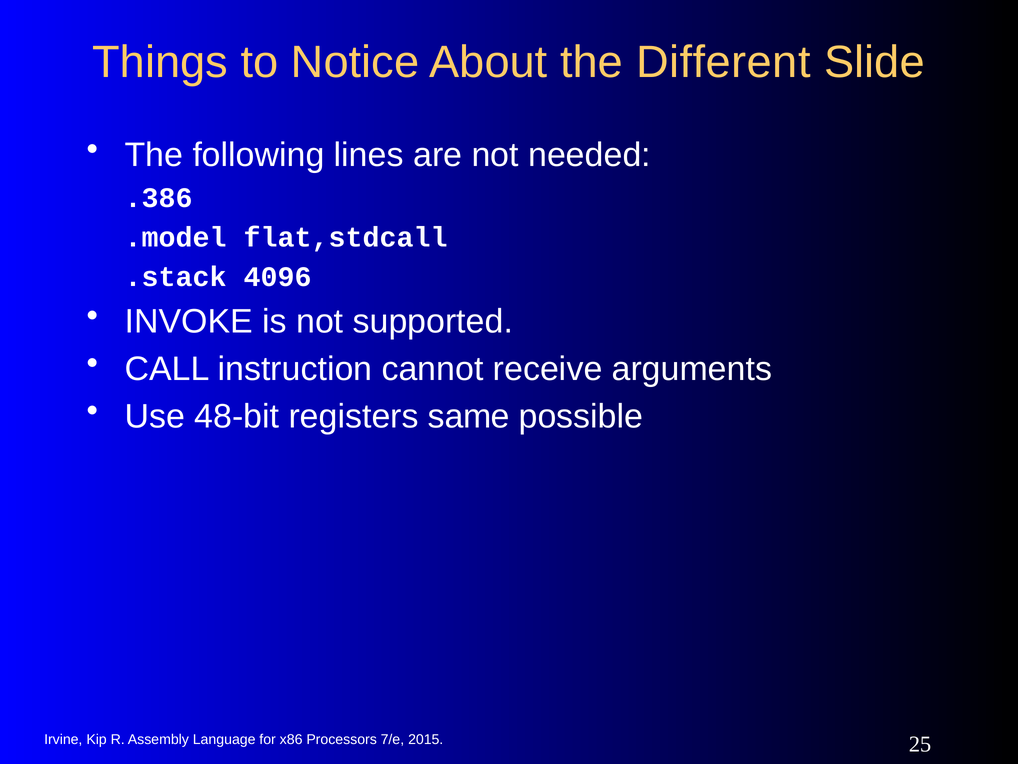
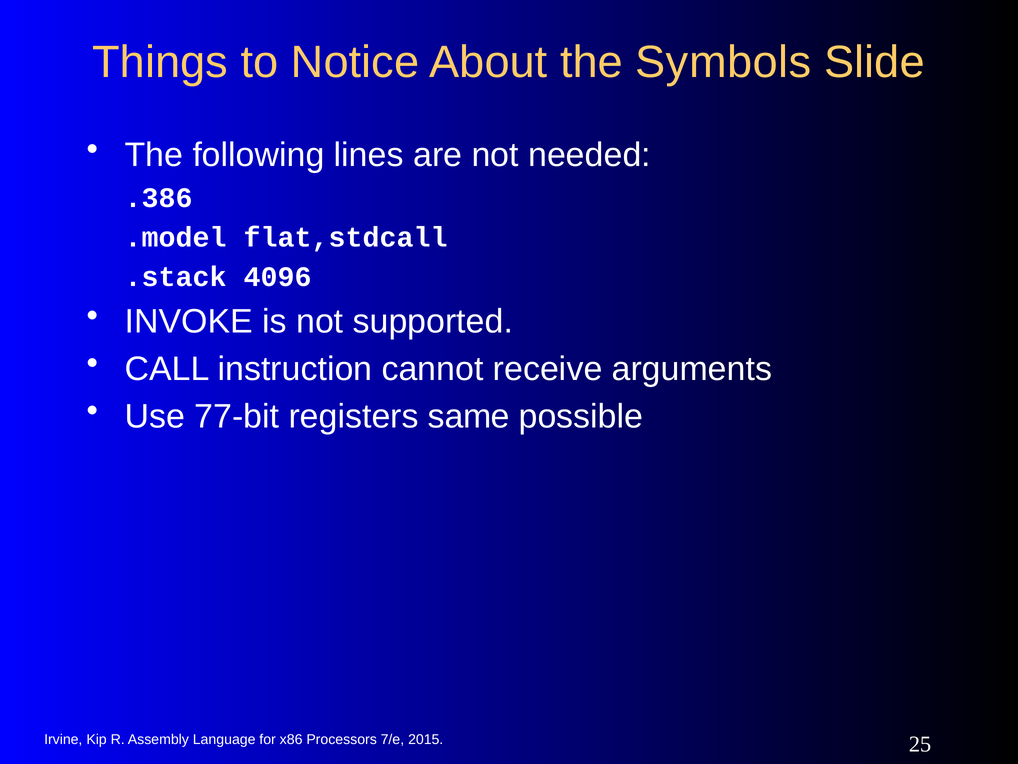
Different: Different -> Symbols (723, 62)
48-bit: 48-bit -> 77-bit (237, 416)
